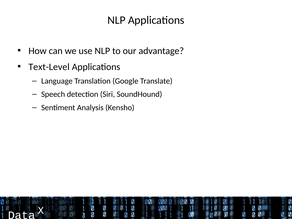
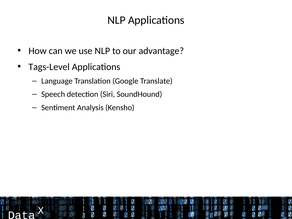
Text-Level: Text-Level -> Tags-Level (49, 67)
